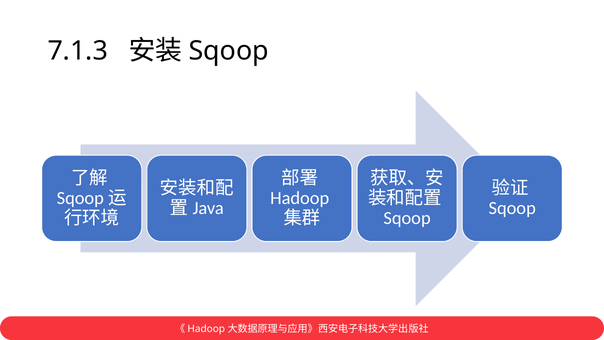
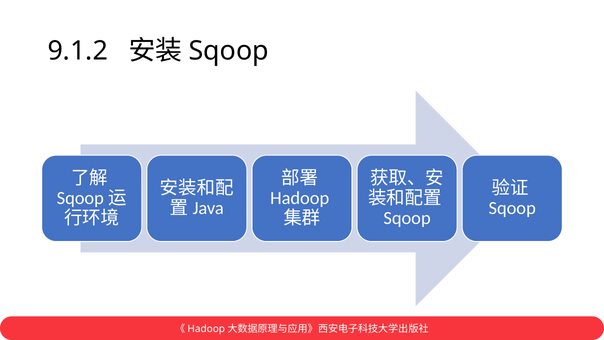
7.1.3: 7.1.3 -> 9.1.2 (78, 51)
